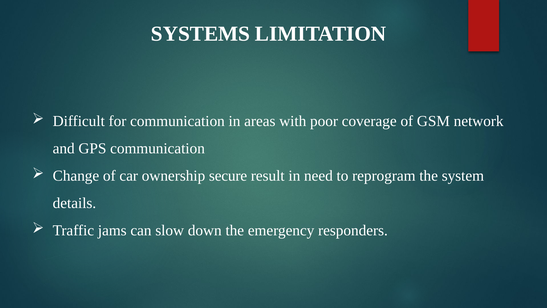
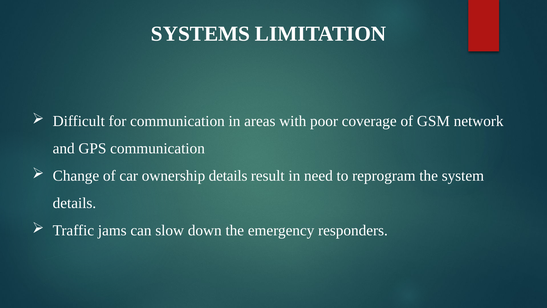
ownership secure: secure -> details (228, 176)
